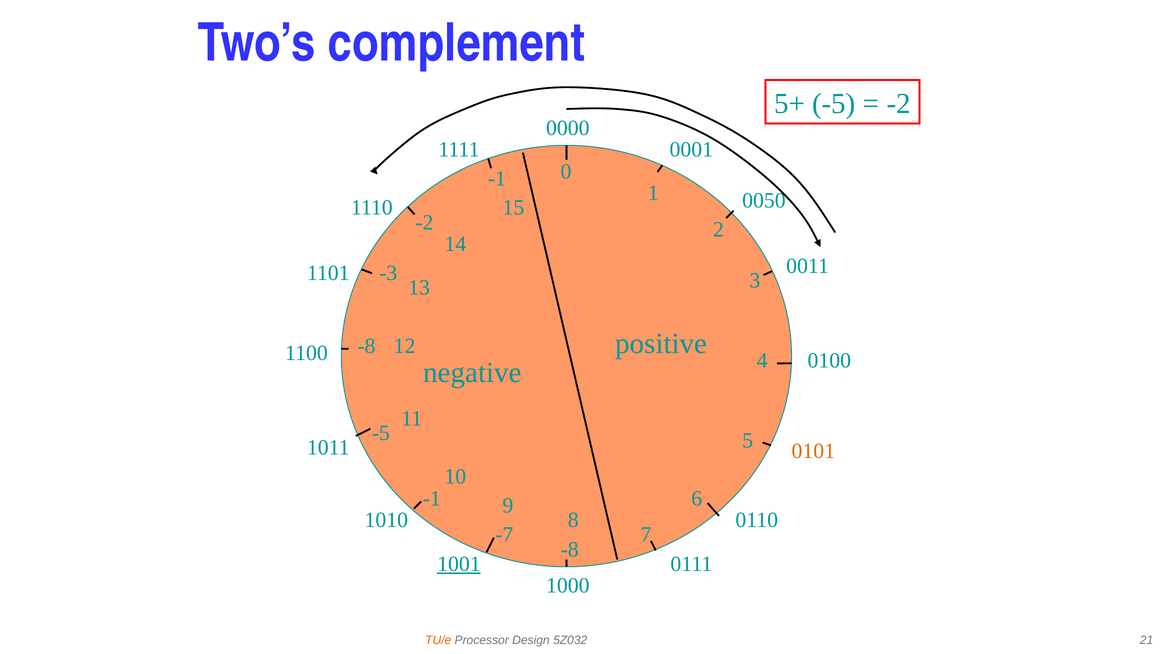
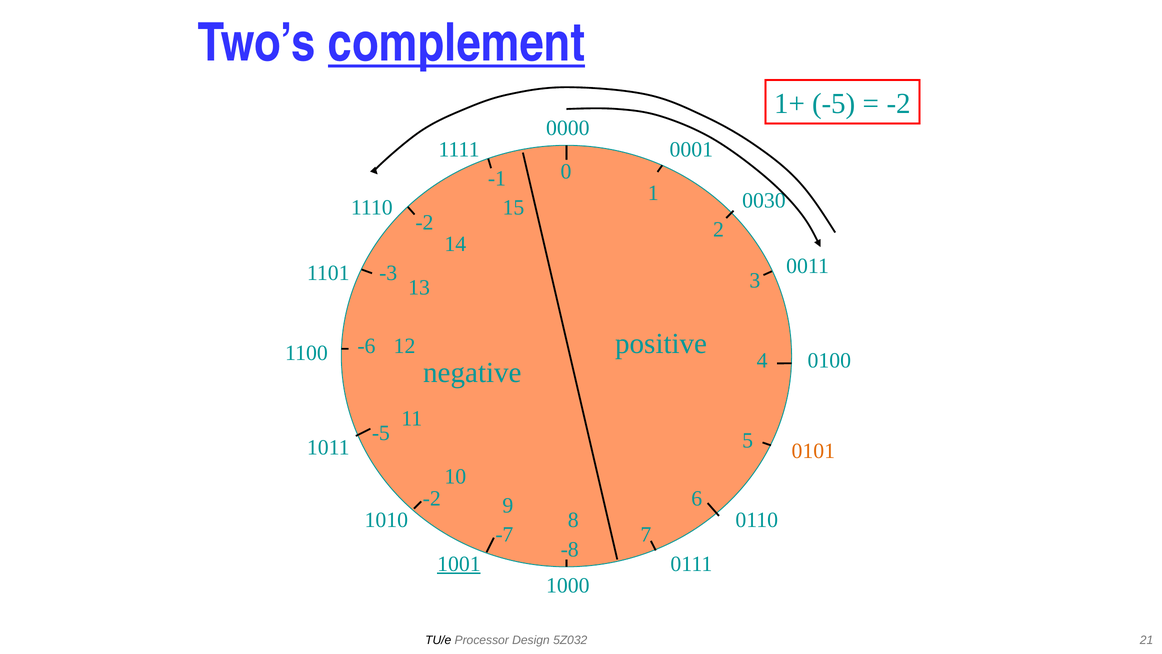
complement underline: none -> present (457, 43)
5+: 5+ -> 1+ (789, 104)
0050: 0050 -> 0030 (764, 200)
-8: -8 -> -6 (366, 346)
-1: -1 -> -2 (432, 498)
TU/e colour: orange -> black (438, 640)
